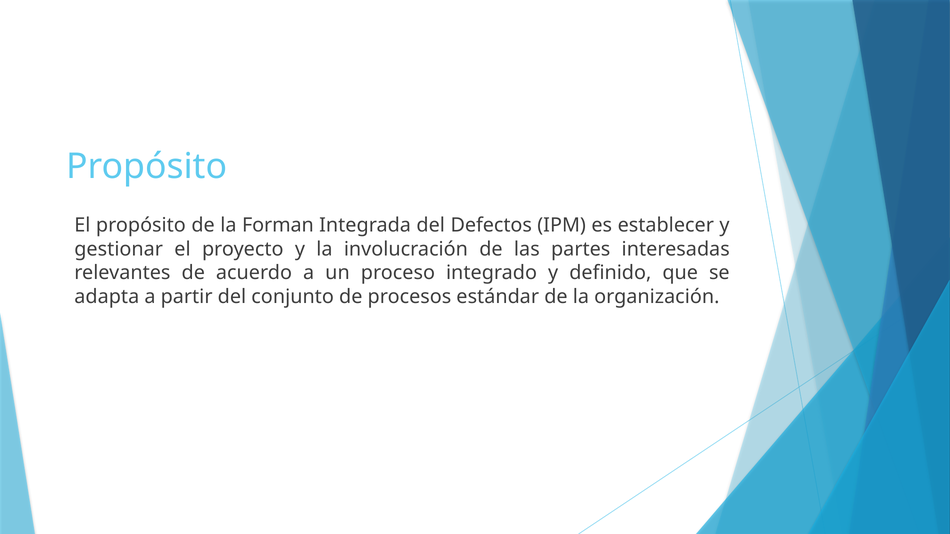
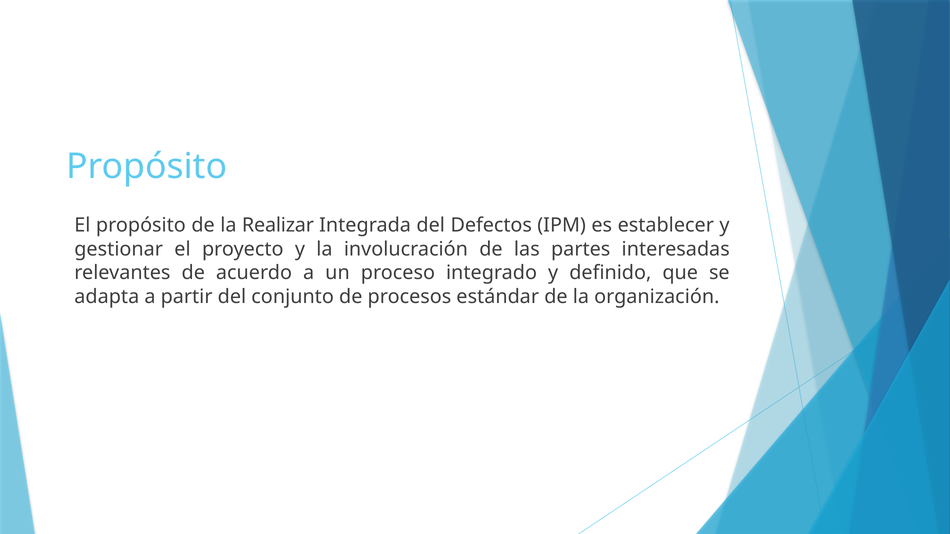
Forman: Forman -> Realizar (278, 225)
